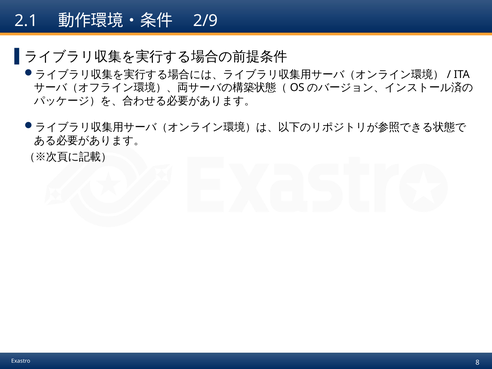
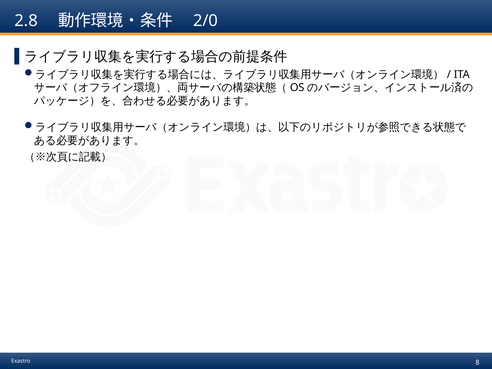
2.1: 2.1 -> 2.8 (26, 21)
2/9: 2/9 -> 2/0 (206, 21)
